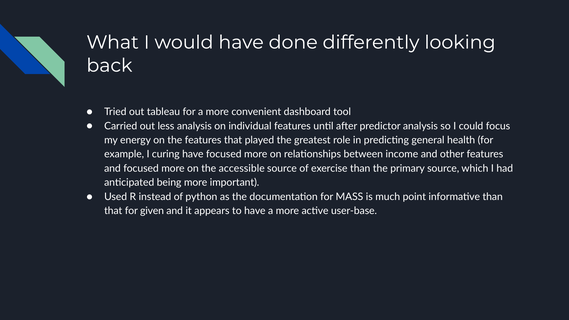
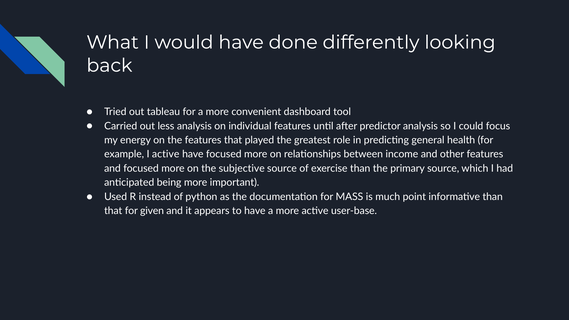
I curing: curing -> active (166, 154)
accessible: accessible -> subjective (242, 168)
